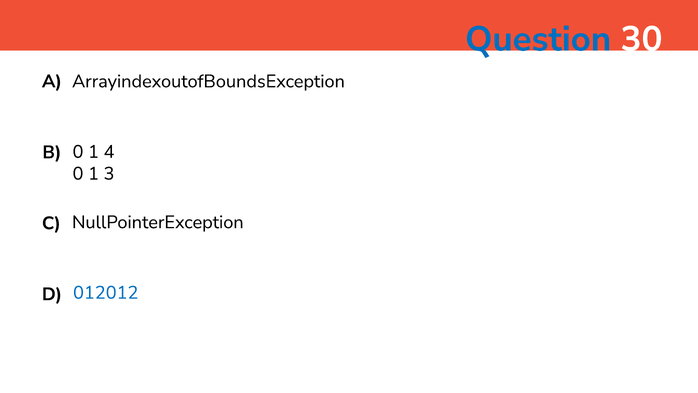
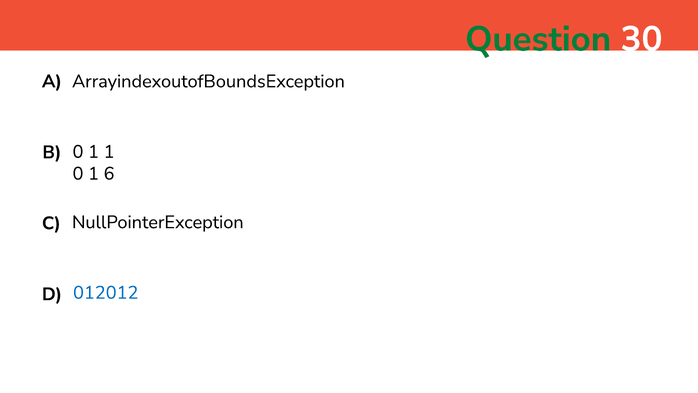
Question colour: blue -> green (538, 39)
1 4: 4 -> 1 (109, 152)
3: 3 -> 6 (109, 173)
